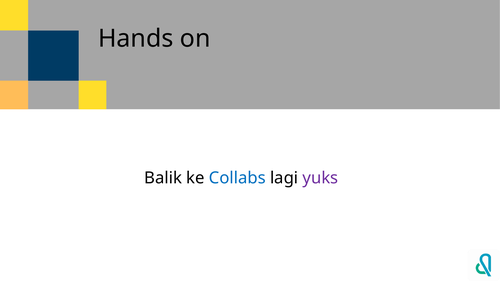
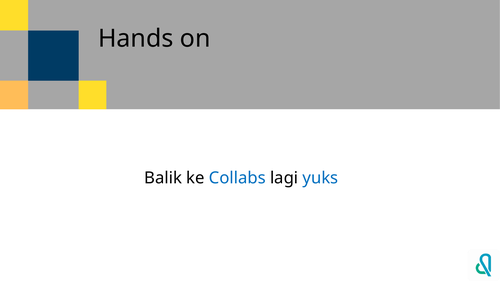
yuks colour: purple -> blue (320, 178)
